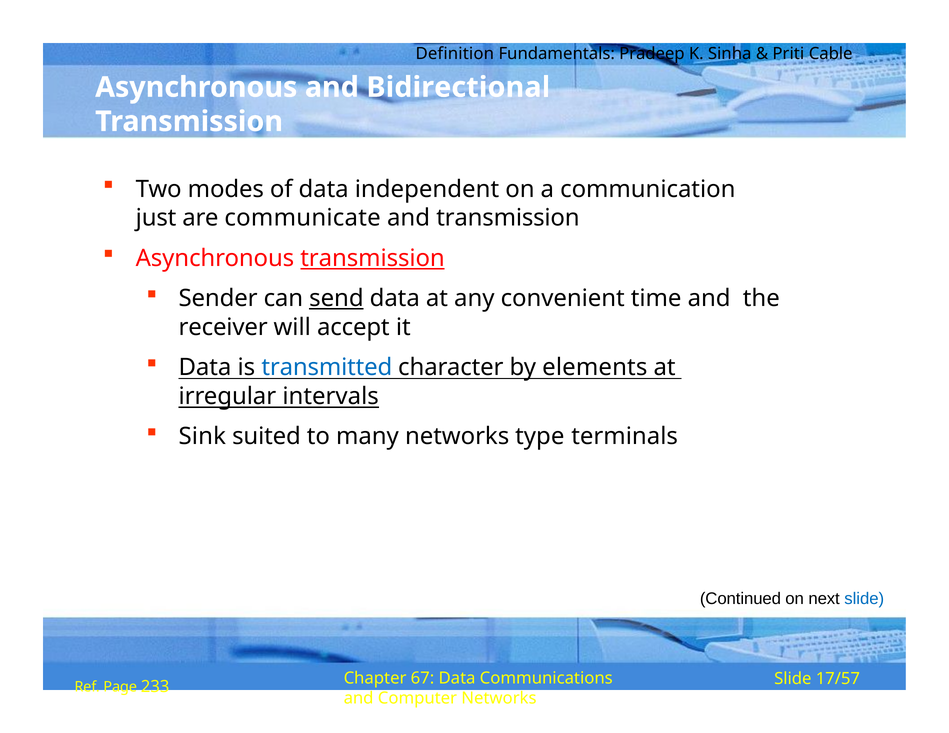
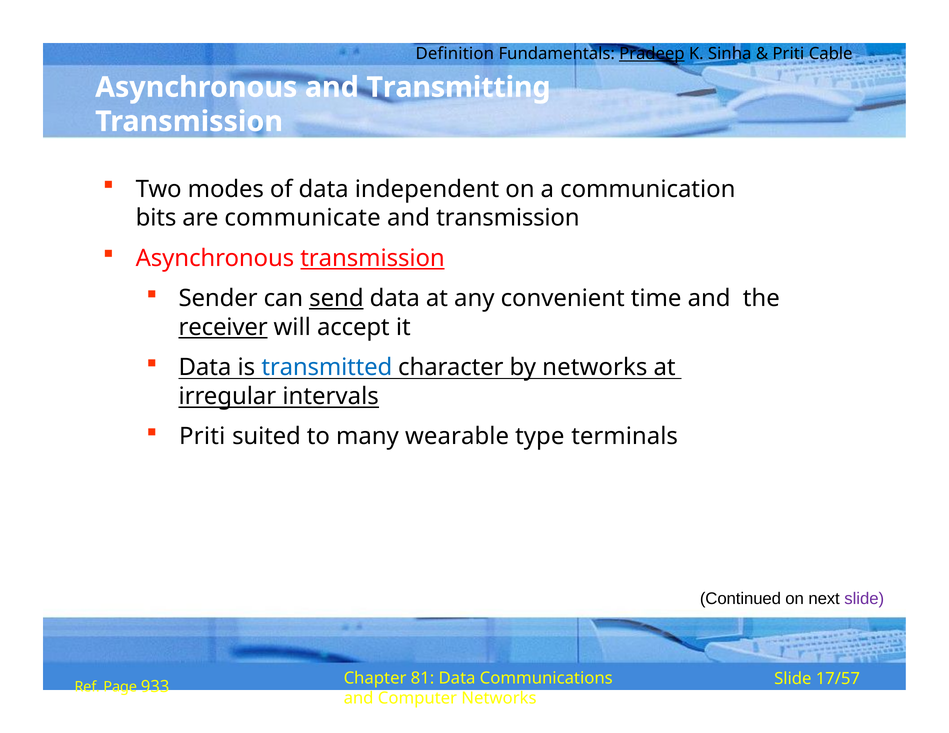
Pradeep underline: none -> present (652, 54)
Bidirectional: Bidirectional -> Transmitting (458, 87)
just: just -> bits (156, 218)
receiver underline: none -> present (223, 327)
by elements: elements -> networks (595, 368)
Sink: Sink -> Priti (202, 437)
many networks: networks -> wearable (457, 437)
slide colour: blue -> purple (864, 599)
67: 67 -> 81 (422, 678)
233: 233 -> 933 (155, 687)
